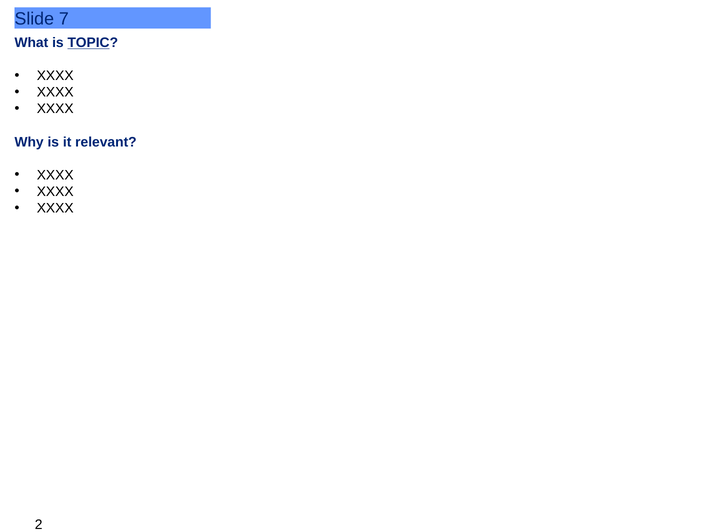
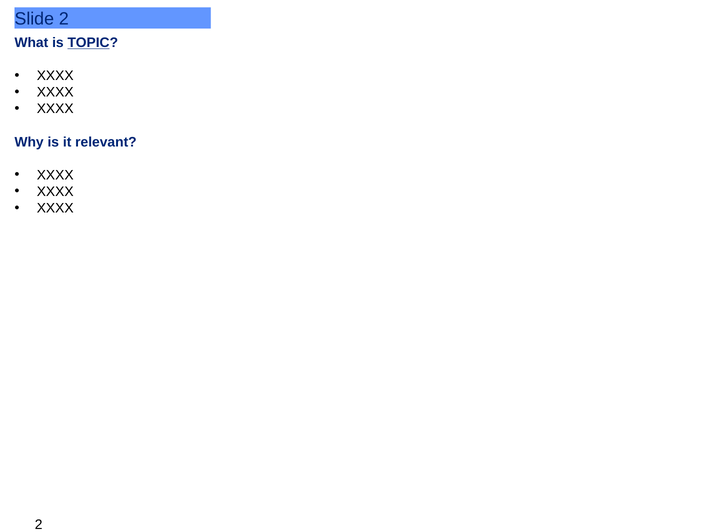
Slide 7: 7 -> 2 (64, 19)
